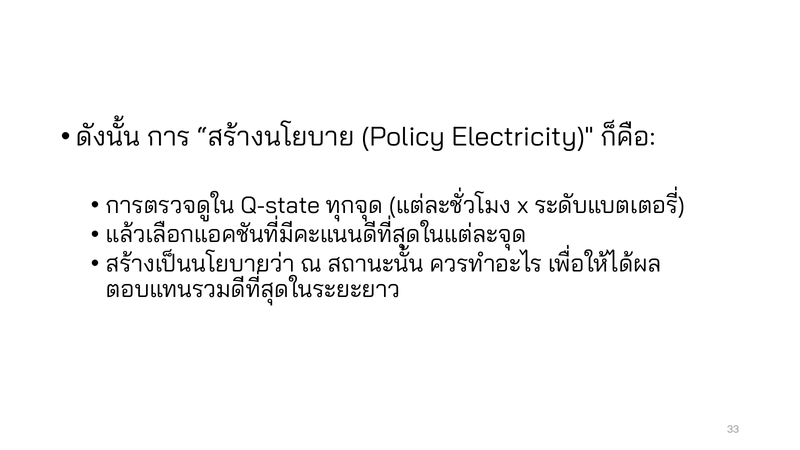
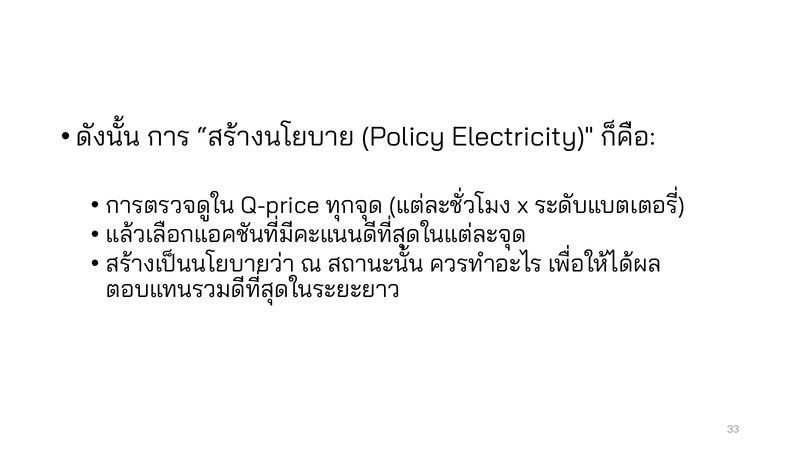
Q-state: Q-state -> Q-price (280, 205)
